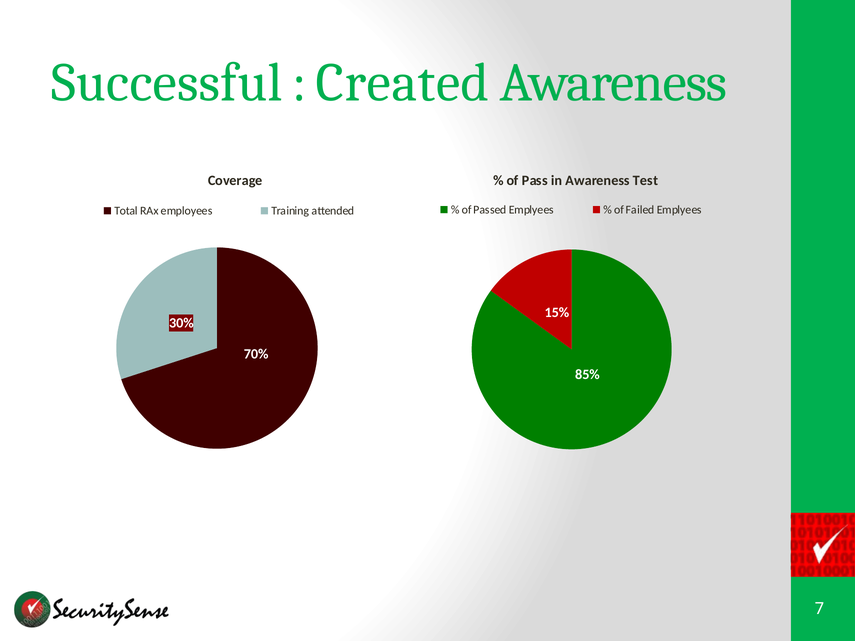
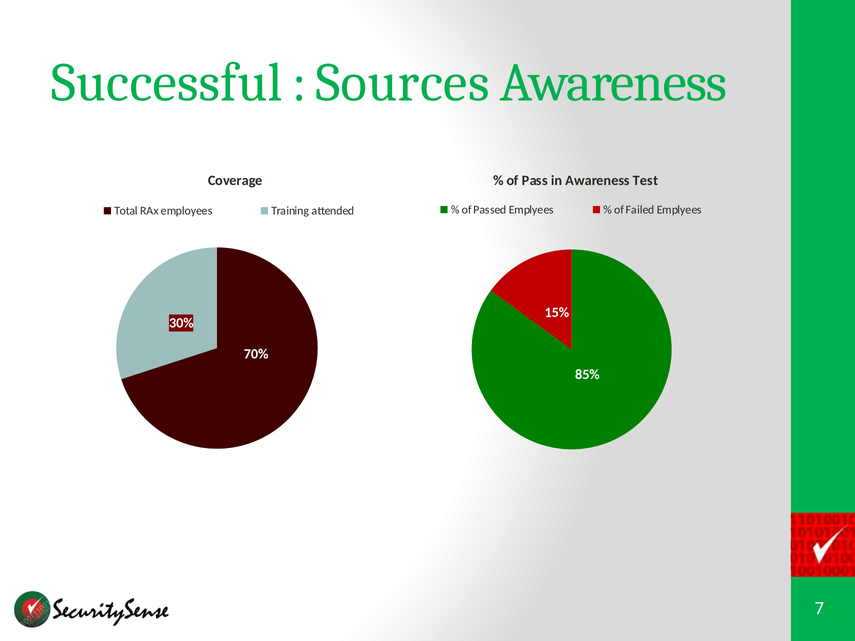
Created: Created -> Sources (403, 83)
